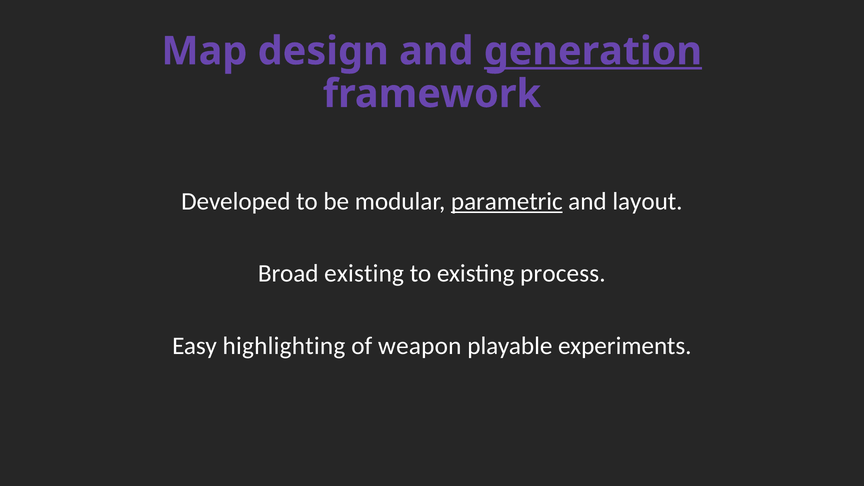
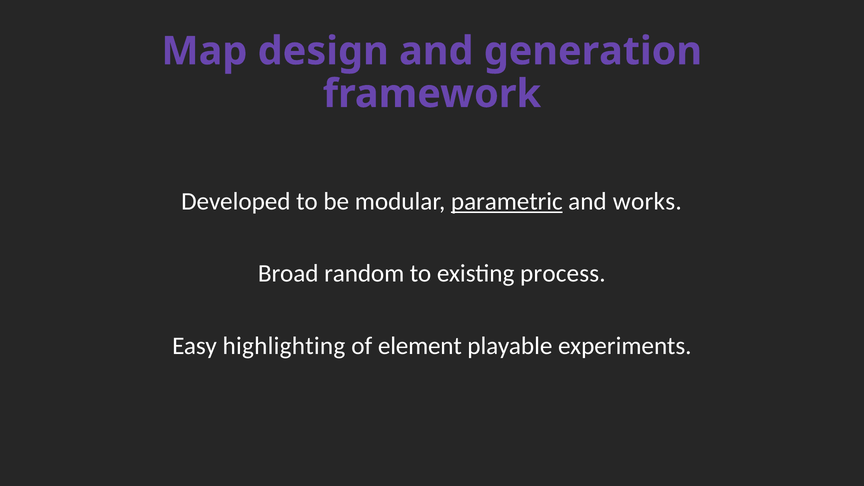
generation underline: present -> none (593, 51)
layout: layout -> works (647, 201)
Broad existing: existing -> random (364, 274)
weapon: weapon -> element (420, 346)
